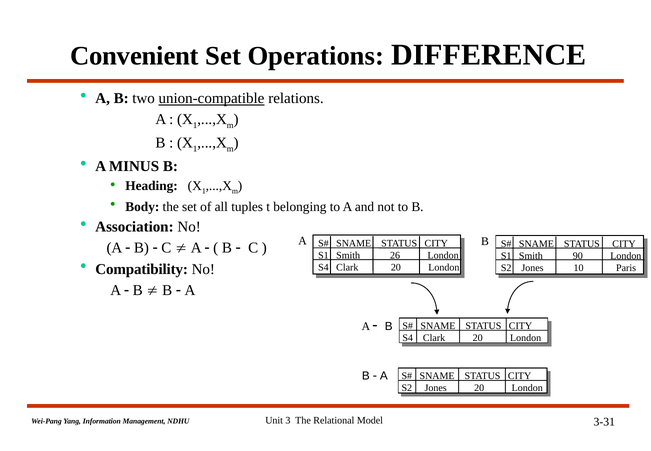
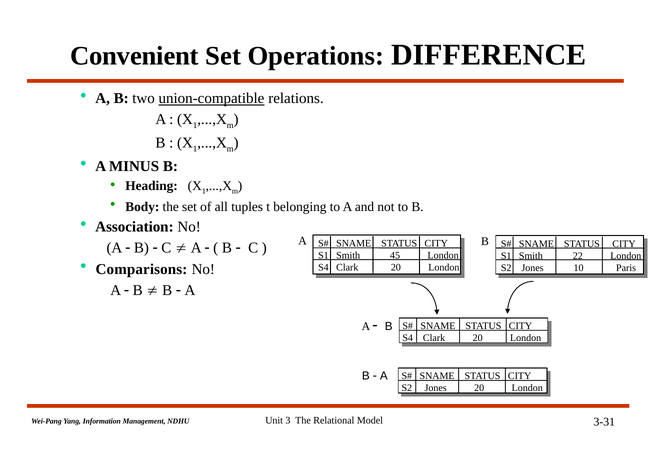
26: 26 -> 45 (395, 255)
90: 90 -> 22 (578, 256)
Compatibility: Compatibility -> Comparisons (141, 269)
